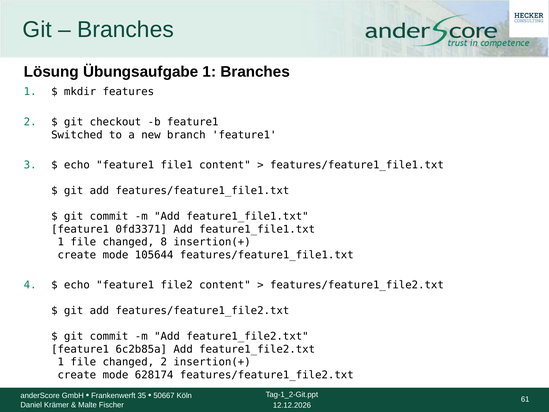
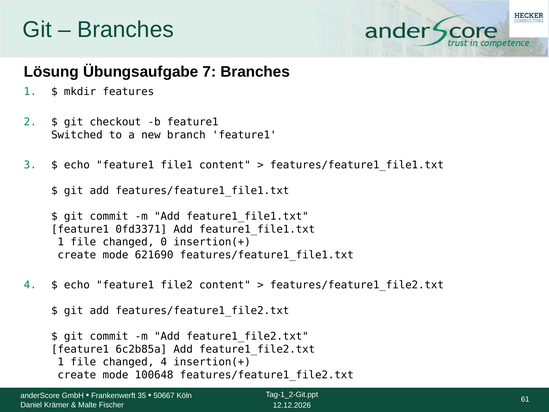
Übungsaufgabe 1: 1 -> 7 (209, 72)
8: 8 -> 0 (164, 242)
105644: 105644 -> 621690 (154, 255)
changed 2: 2 -> 4 (164, 362)
628174: 628174 -> 100648 (154, 375)
